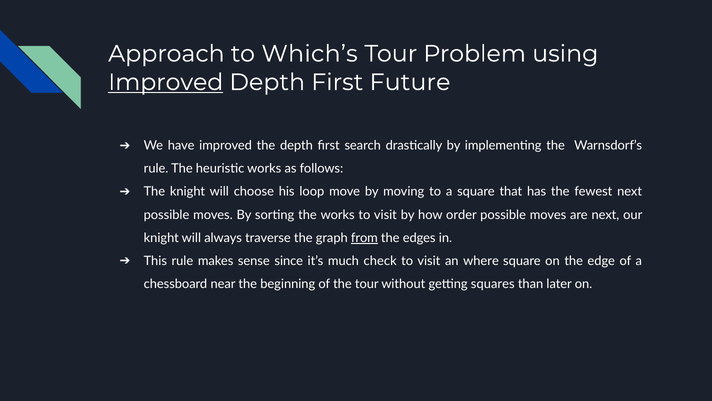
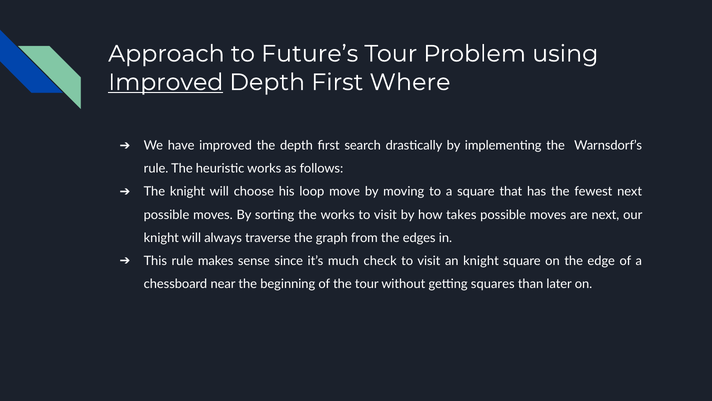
Which’s: Which’s -> Future’s (310, 54)
Future: Future -> Where (410, 82)
order: order -> takes (461, 215)
from underline: present -> none (364, 238)
an where: where -> knight (481, 261)
